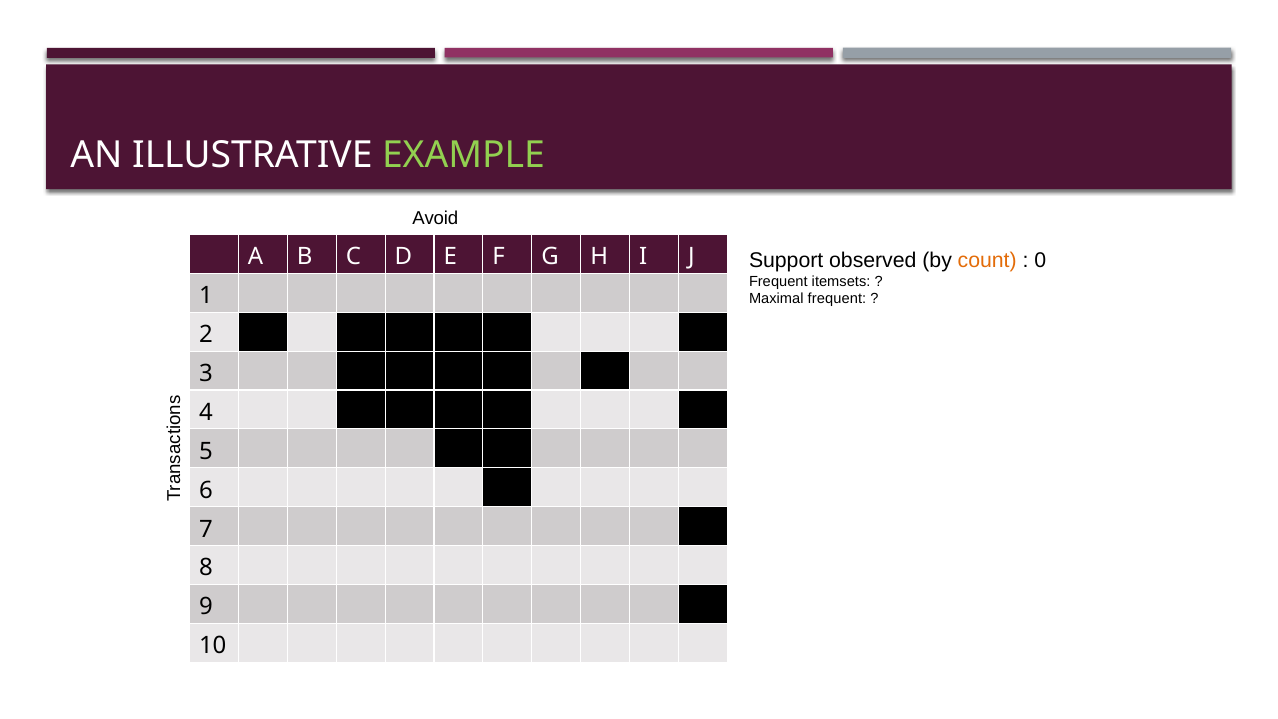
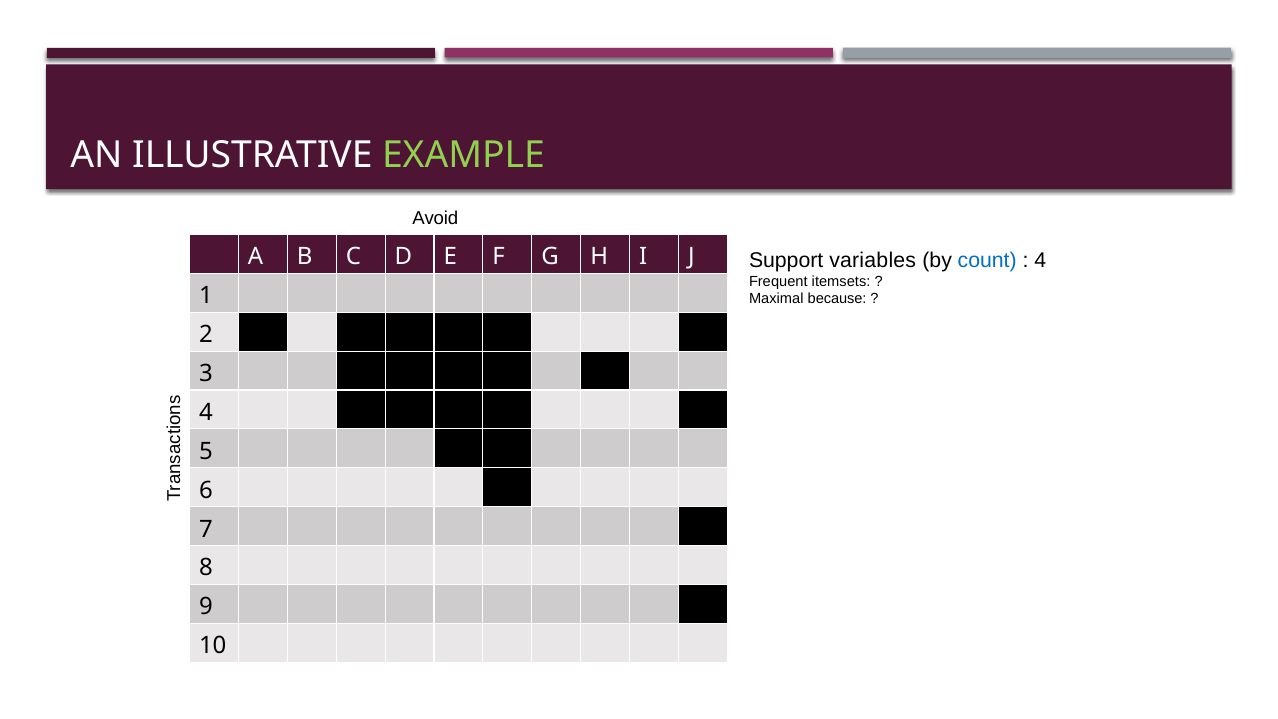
observed: observed -> variables (873, 260)
count colour: orange -> blue (987, 260)
0: 0 -> 4 (1040, 260)
Maximal frequent: frequent -> because (837, 299)
